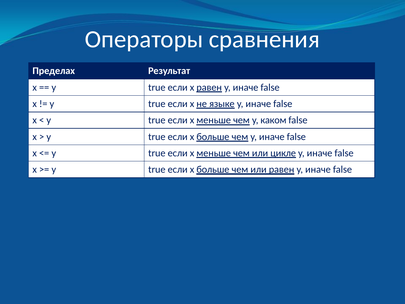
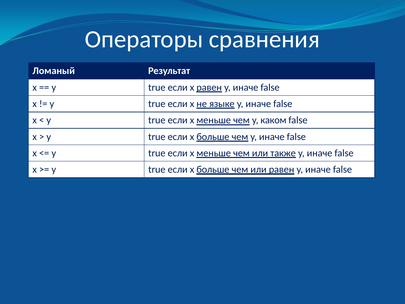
Пределах: Пределах -> Ломаный (54, 71)
цикле: цикле -> также (283, 153)
